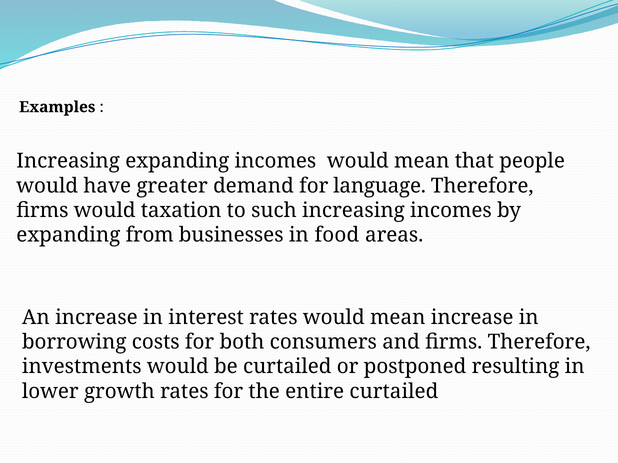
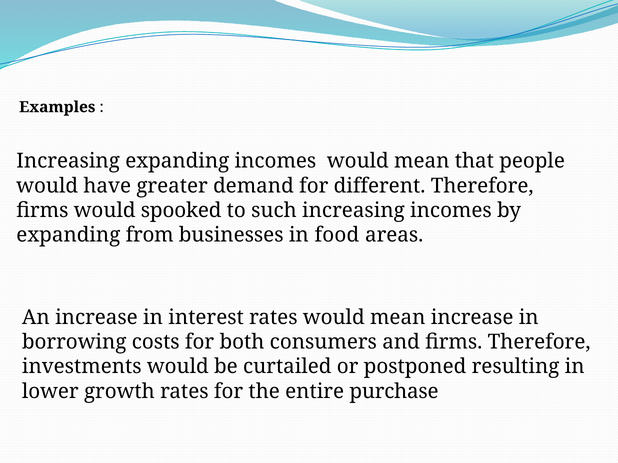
language: language -> different (380, 186)
taxation: taxation -> spooked (181, 211)
entire curtailed: curtailed -> purchase (394, 392)
